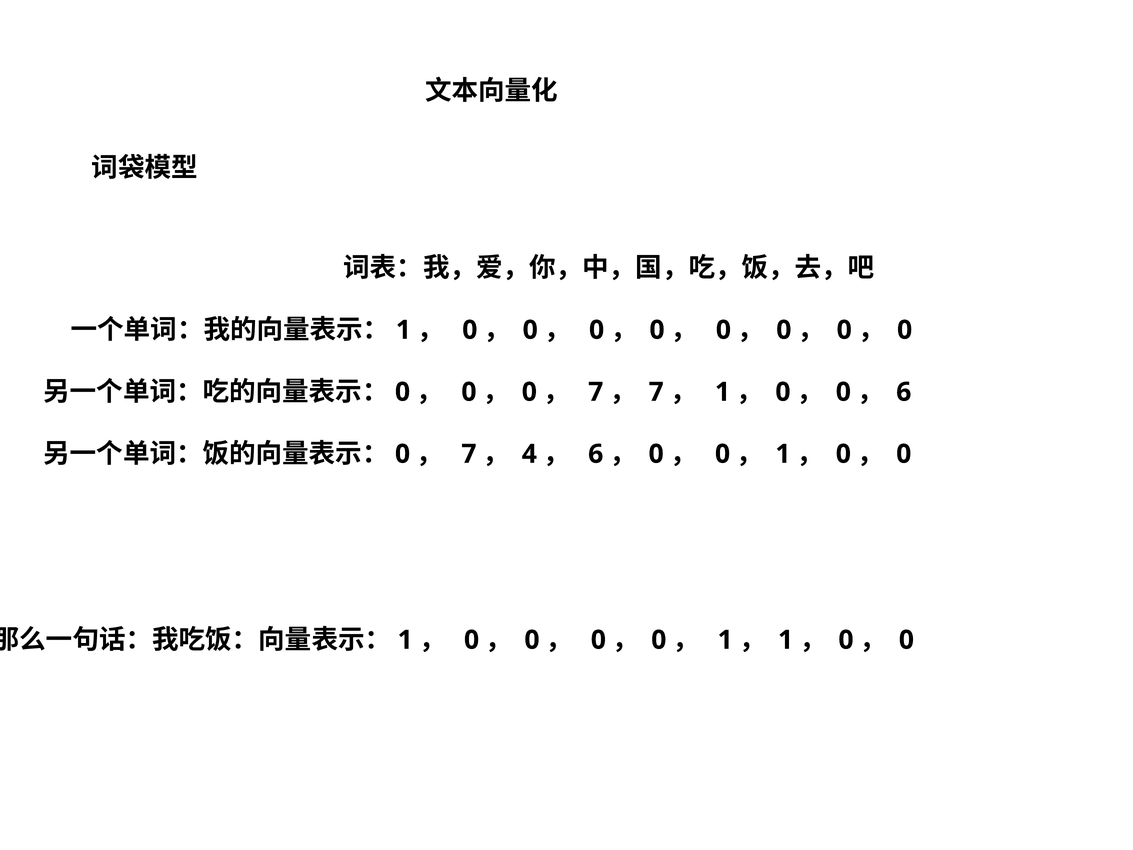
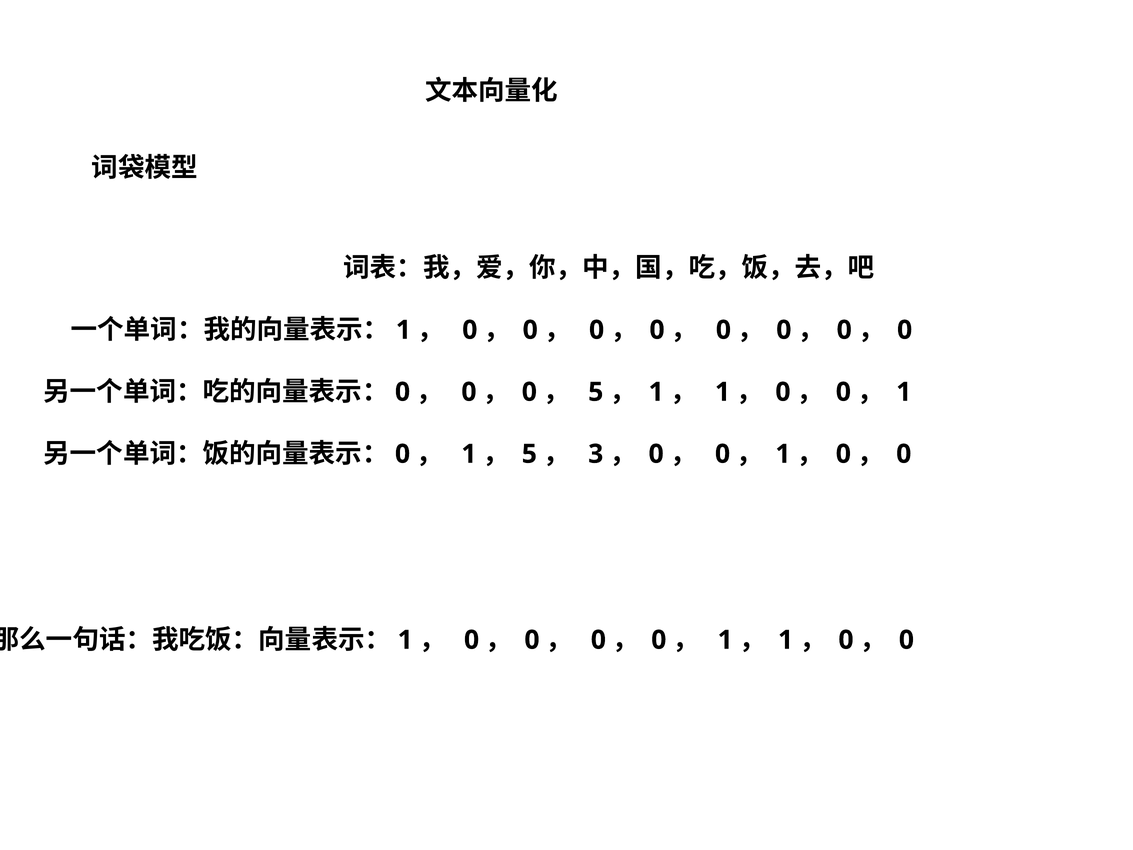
7: 7 -> 5 (596, 392)
7: 7 -> 1 (656, 392)
6: 6 -> 1 (904, 392)
7: 7 -> 1 (469, 454)
4: 4 -> 5 (529, 454)
6: 6 -> 3 (596, 454)
